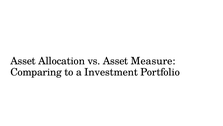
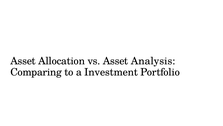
Measure: Measure -> Analysis (153, 61)
